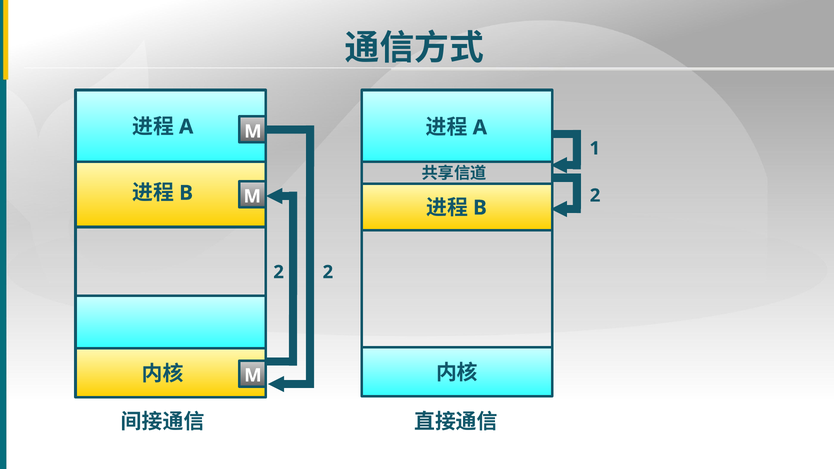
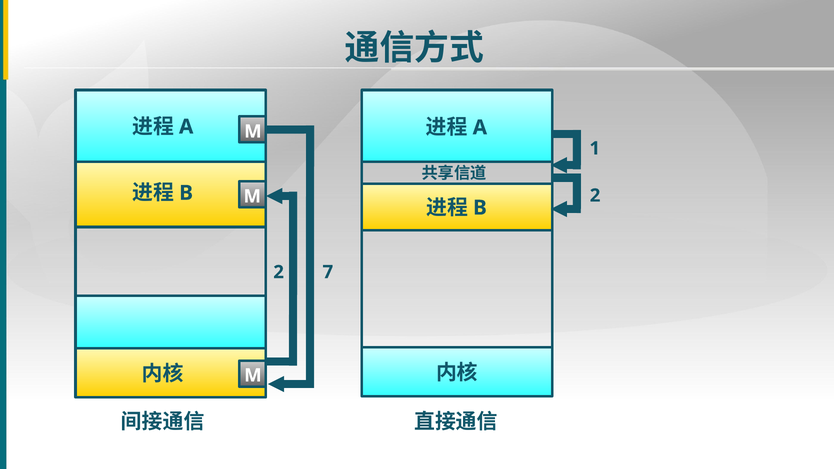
2 2: 2 -> 7 (328, 272)
